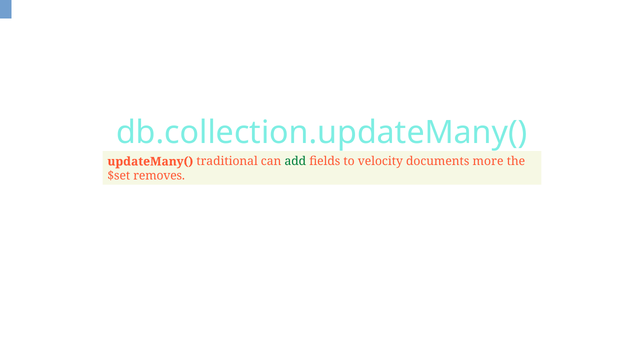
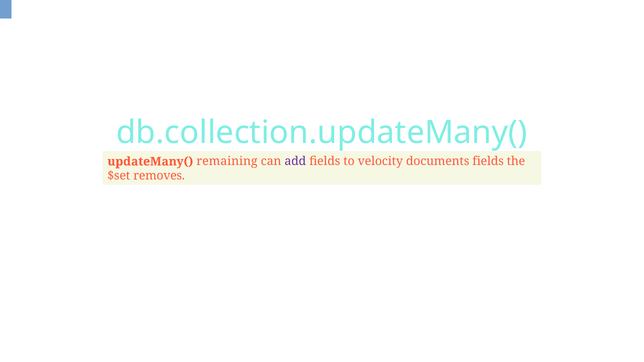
traditional: traditional -> remaining (227, 162)
add colour: green -> purple (295, 162)
documents more: more -> fields (488, 162)
